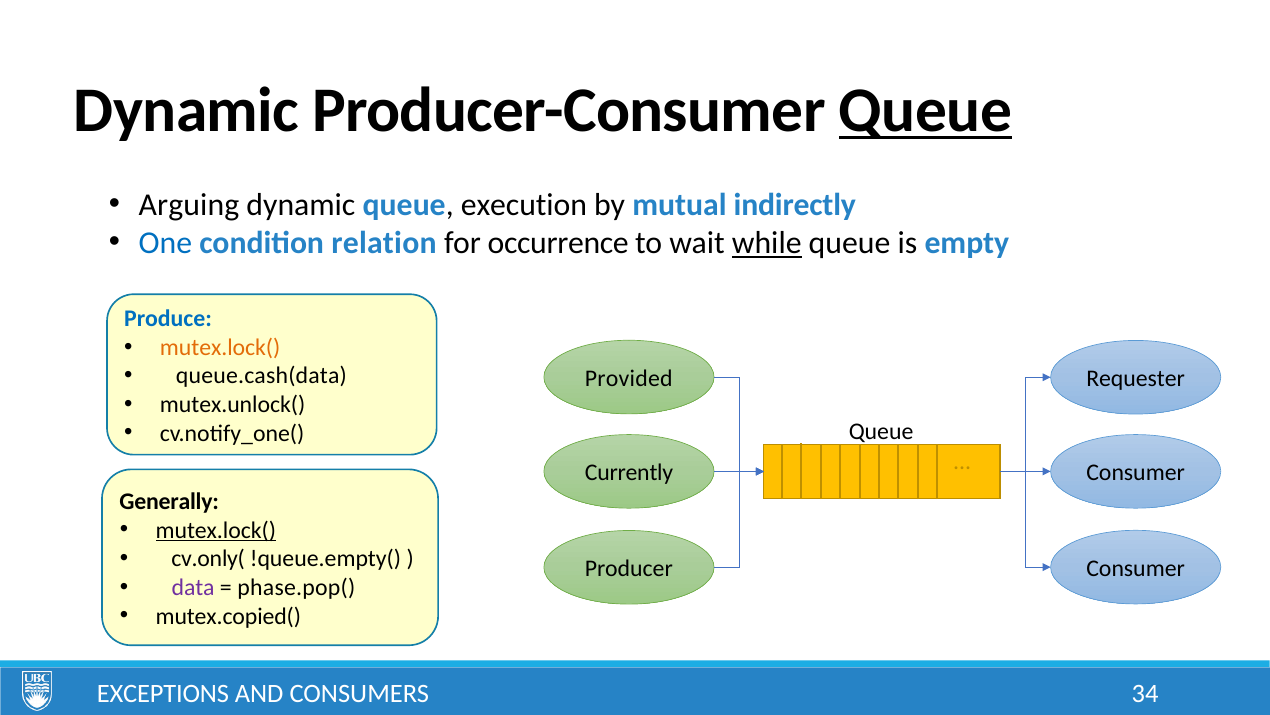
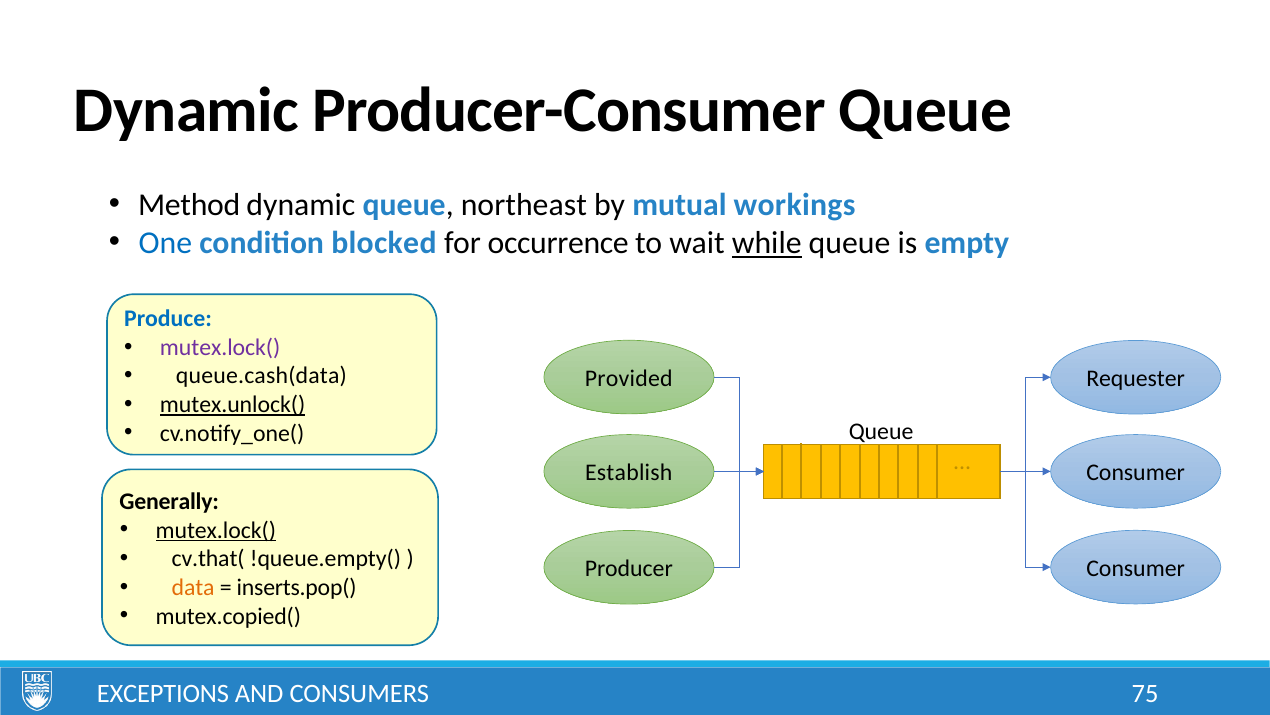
Queue underline: present -> none (925, 110)
Arguing: Arguing -> Method (189, 205)
execution: execution -> northeast (524, 205)
indirectly: indirectly -> workings (795, 205)
relation: relation -> blocked (384, 243)
mutex.lock( colour: orange -> purple (220, 347)
mutex.unlock( underline: none -> present (233, 404)
Currently: Currently -> Establish (629, 473)
cv.only(: cv.only( -> cv.that( (208, 558)
data colour: purple -> orange (193, 587)
phase.pop(: phase.pop( -> inserts.pop( (297, 587)
34: 34 -> 75 (1145, 693)
